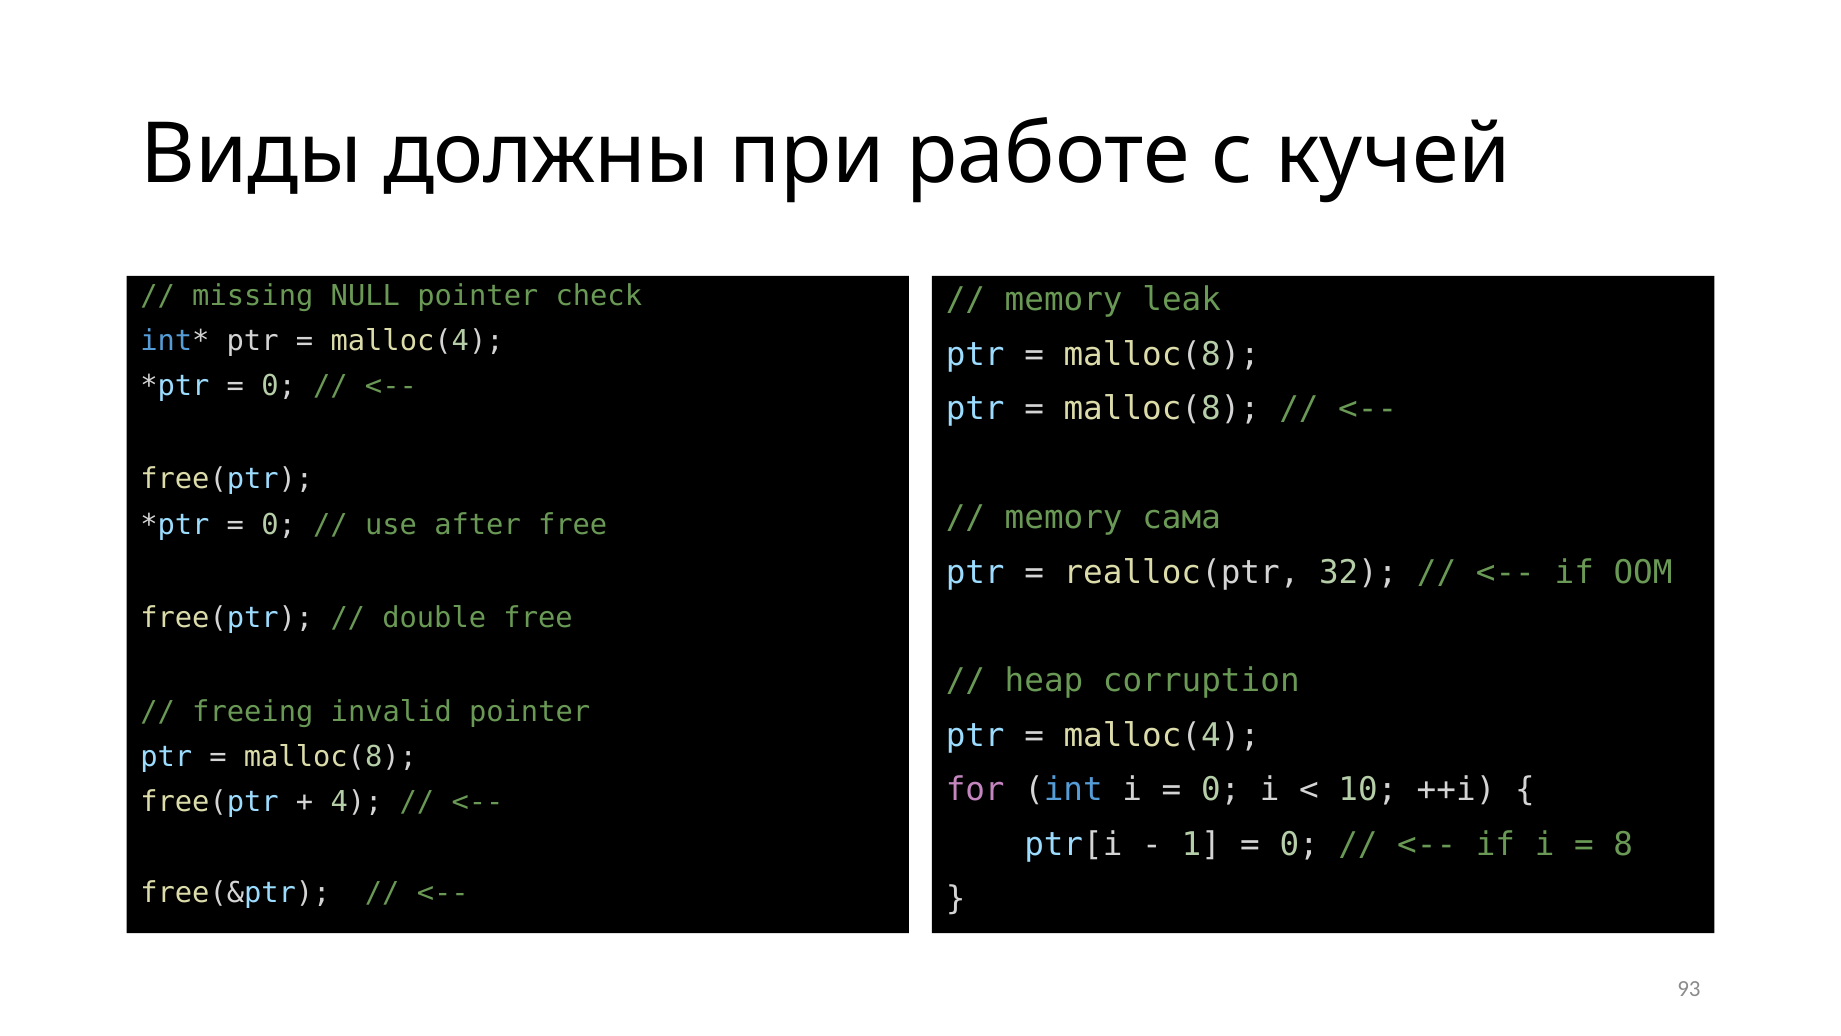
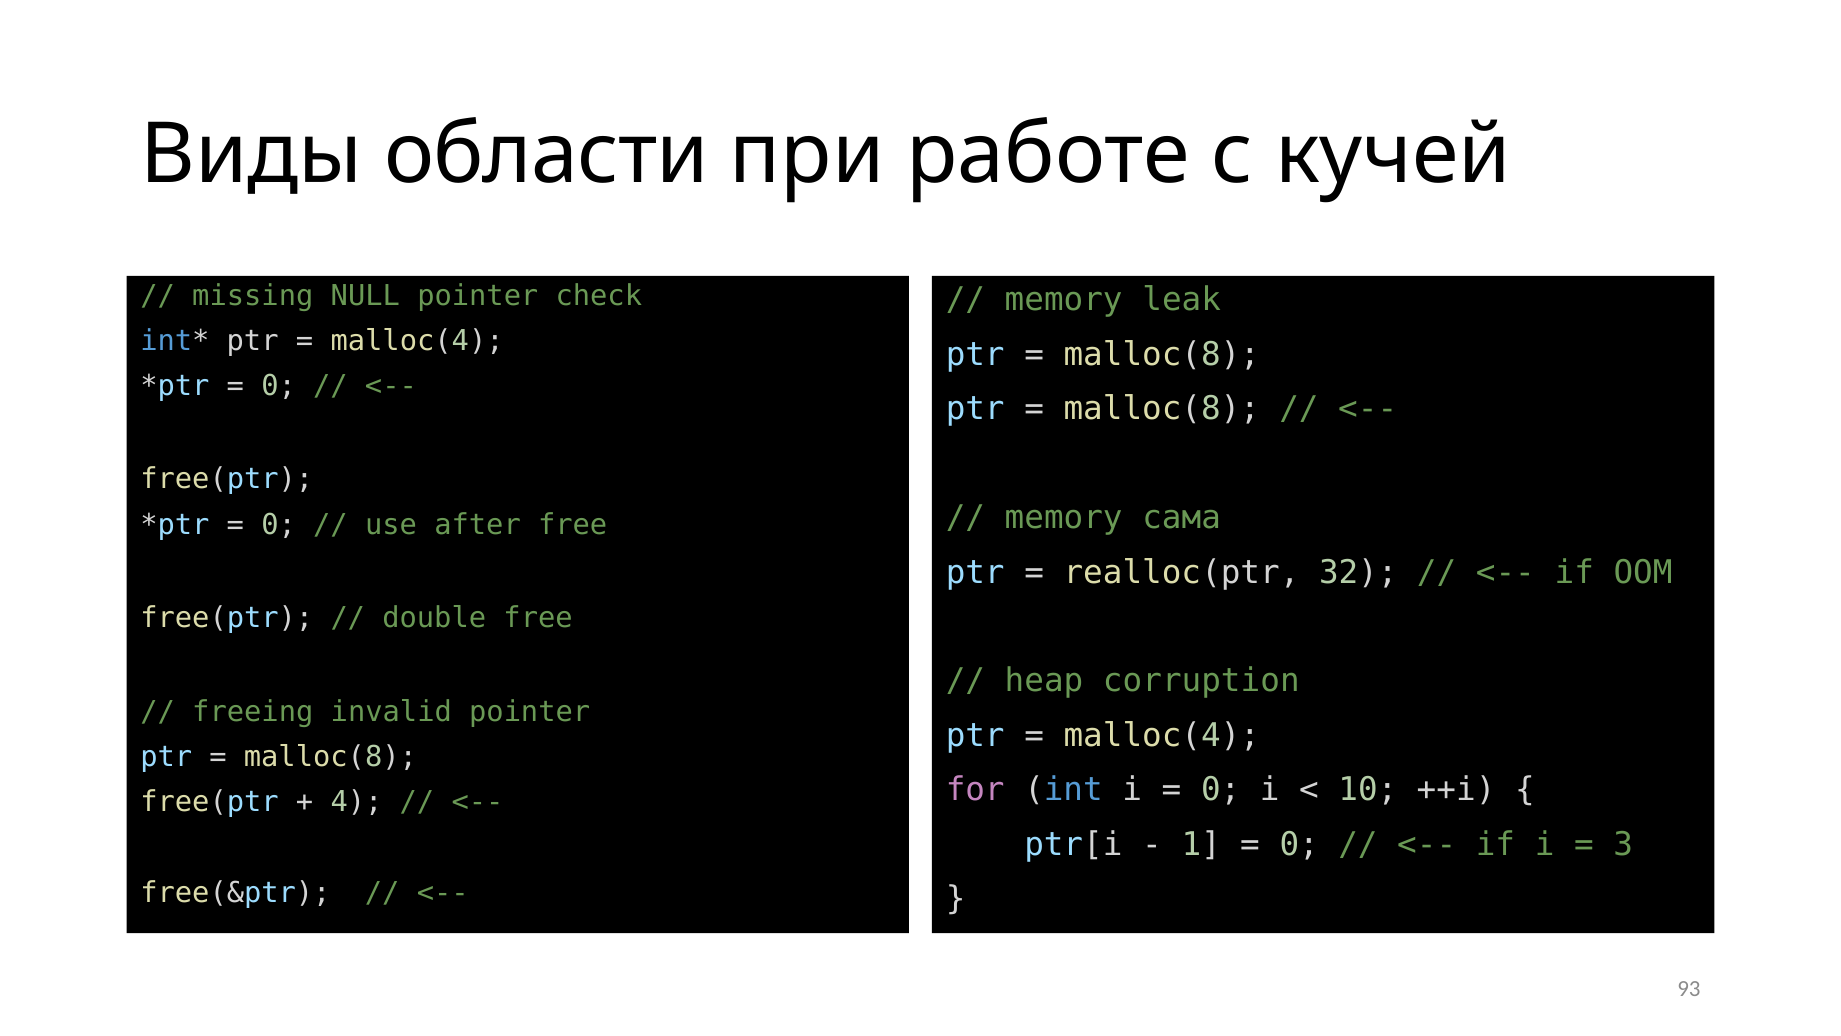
должны: должны -> области (547, 155)
8: 8 -> 3 (1623, 844)
